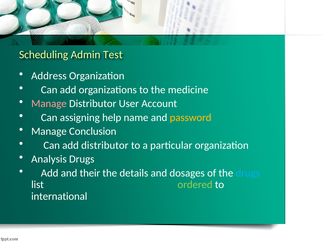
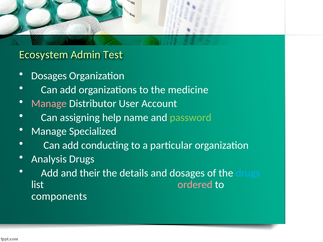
Scheduling: Scheduling -> Ecosystem (44, 55)
Address: Address -> Dosages (49, 76)
password colour: yellow -> light green (191, 118)
Conclusion: Conclusion -> Specialized (93, 132)
add distributor: distributor -> conducting (105, 145)
ordered colour: light green -> pink (195, 185)
international: international -> components (59, 196)
